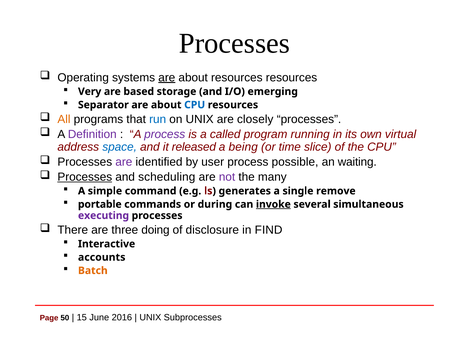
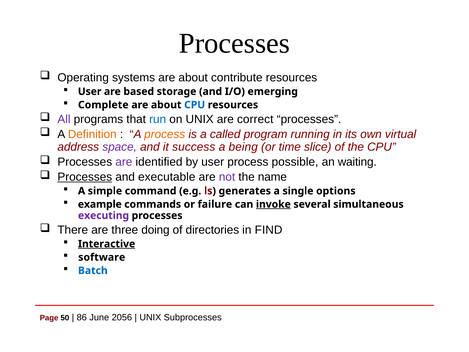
are underline: present -> none (167, 77)
about resources: resources -> contribute (237, 77)
Very: Very -> User (90, 91)
Separator: Separator -> Complete (103, 105)
All colour: orange -> purple (64, 119)
closely: closely -> correct (255, 119)
Definition colour: purple -> orange (92, 134)
process colour: purple -> orange (165, 134)
space colour: blue -> purple (120, 147)
released: released -> success (194, 147)
scheduling: scheduling -> executable (167, 177)
many: many -> name (272, 177)
remove: remove -> options (336, 191)
portable: portable -> example (100, 204)
during: during -> failure (215, 204)
disclosure: disclosure -> directories (212, 230)
Interactive underline: none -> present (107, 244)
accounts: accounts -> software (102, 257)
Batch colour: orange -> blue (93, 270)
15: 15 -> 86 (82, 317)
2016: 2016 -> 2056 (122, 317)
